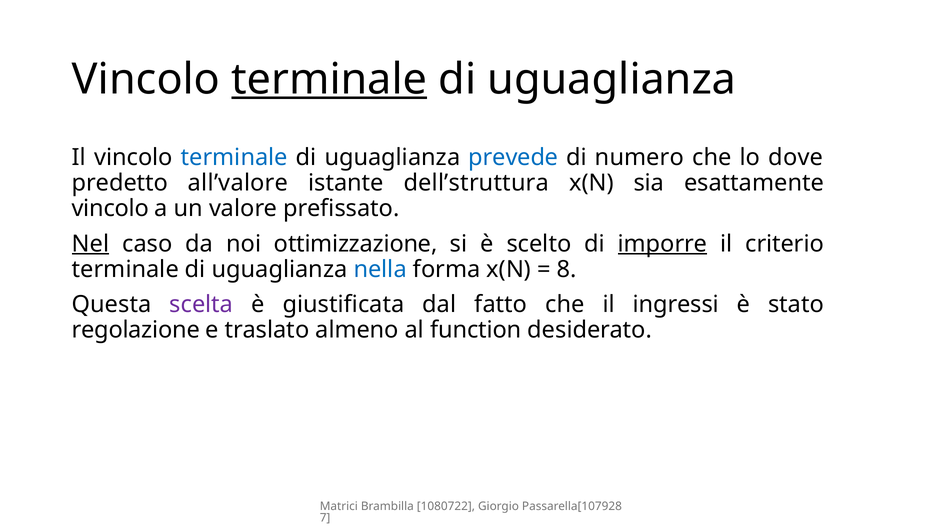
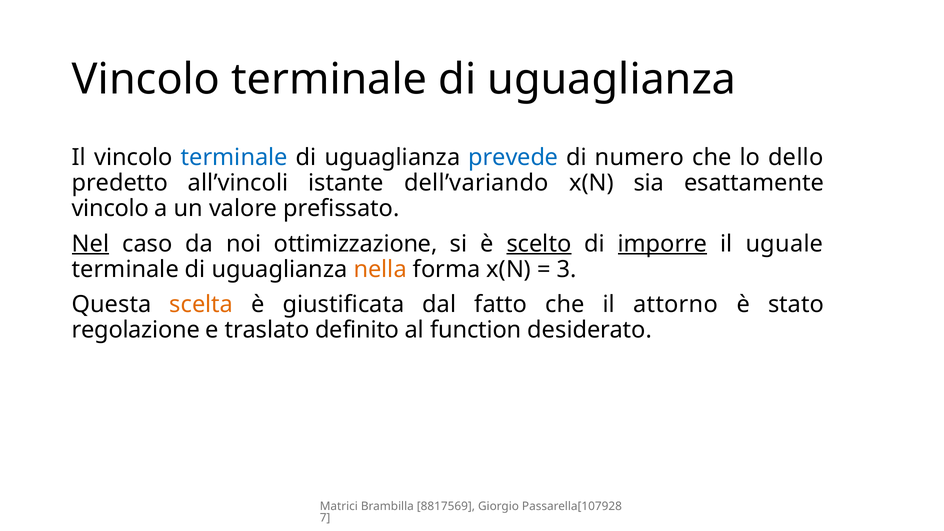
terminale underline: present -> none (329, 79)
dove: dove -> dello (796, 157)
all’valore: all’valore -> all’vincoli (238, 183)
dell’struttura: dell’struttura -> dell’variando (476, 183)
scelto underline: none -> present (539, 244)
criterio: criterio -> uguale (784, 244)
nella colour: blue -> orange (380, 269)
8: 8 -> 3 (567, 269)
scelta colour: purple -> orange (201, 305)
ingressi: ingressi -> attorno (676, 305)
almeno: almeno -> definito (357, 330)
1080722: 1080722 -> 8817569 (446, 506)
